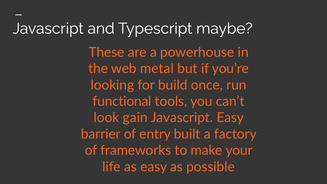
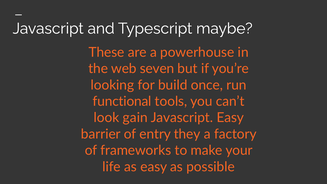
metal: metal -> seven (157, 69)
built: built -> they (187, 134)
